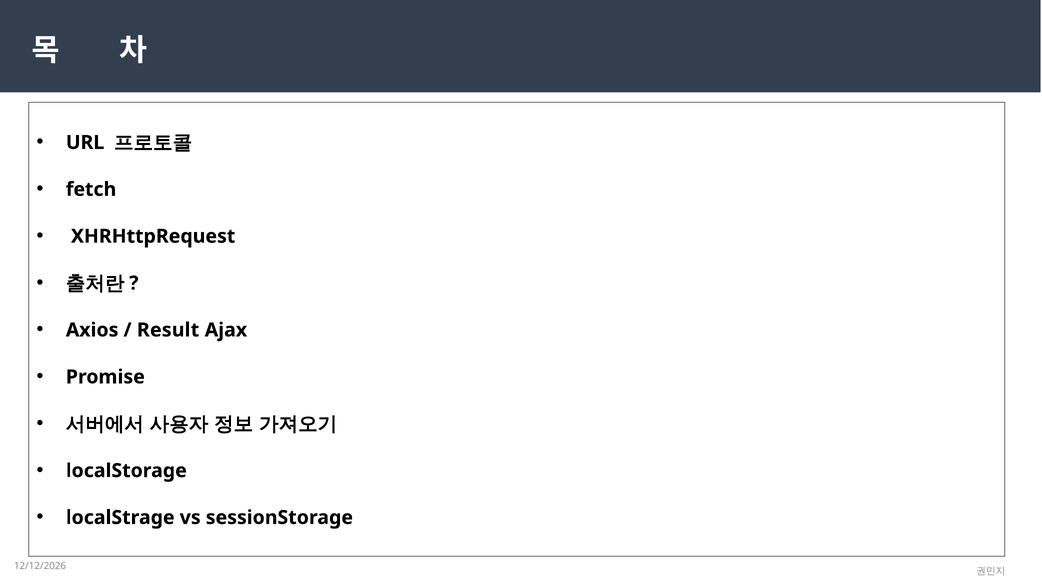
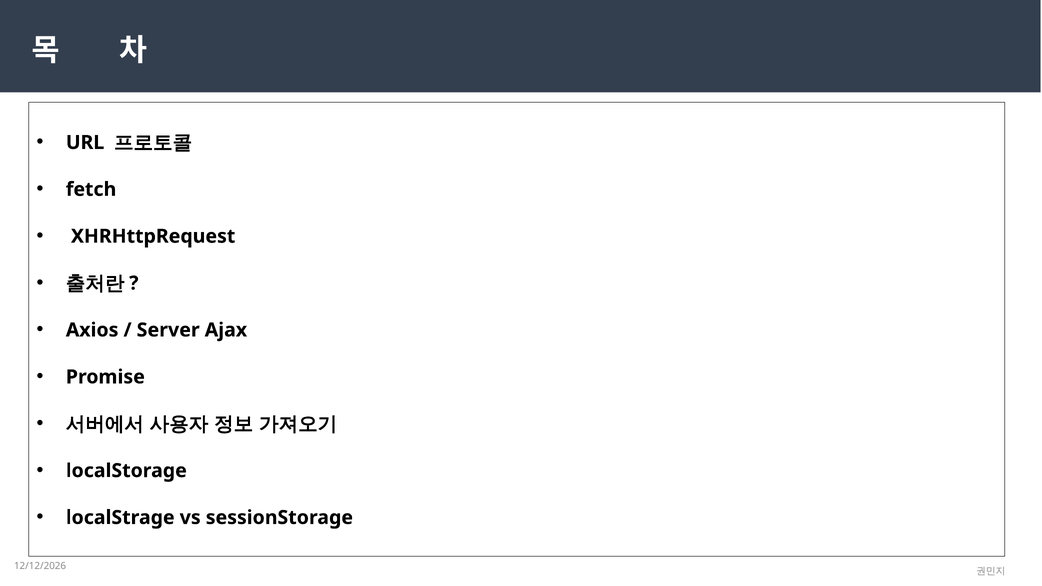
Result: Result -> Server (168, 330)
